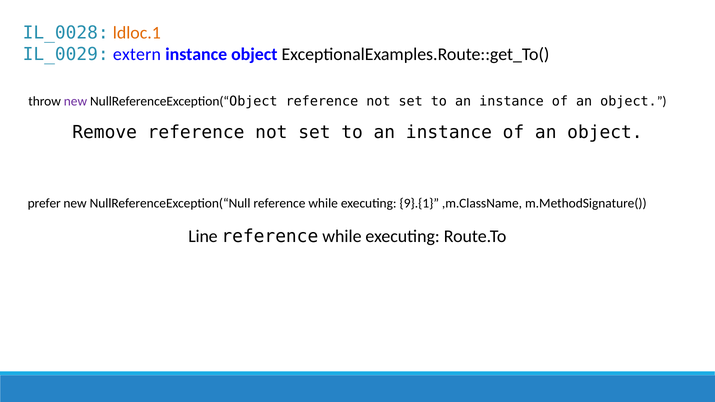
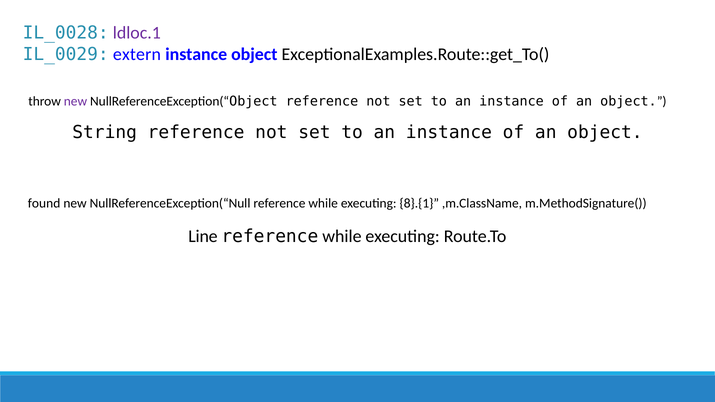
ldloc.1 colour: orange -> purple (137, 33)
Remove: Remove -> String (105, 132)
prefer: prefer -> found (44, 203)
9}.{1: 9}.{1 -> 8}.{1 (419, 203)
